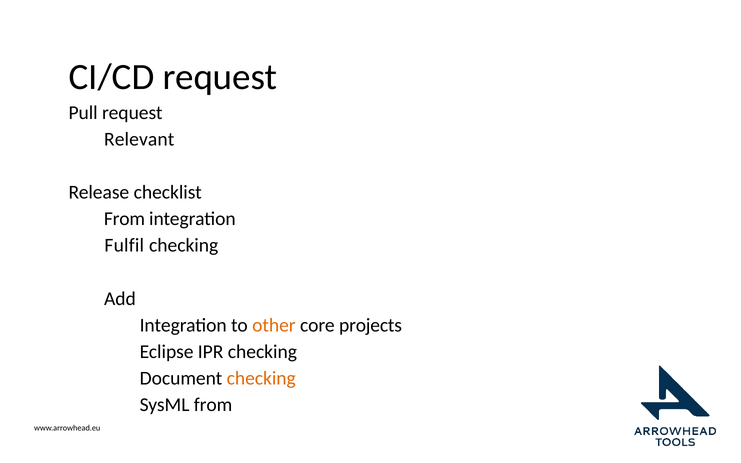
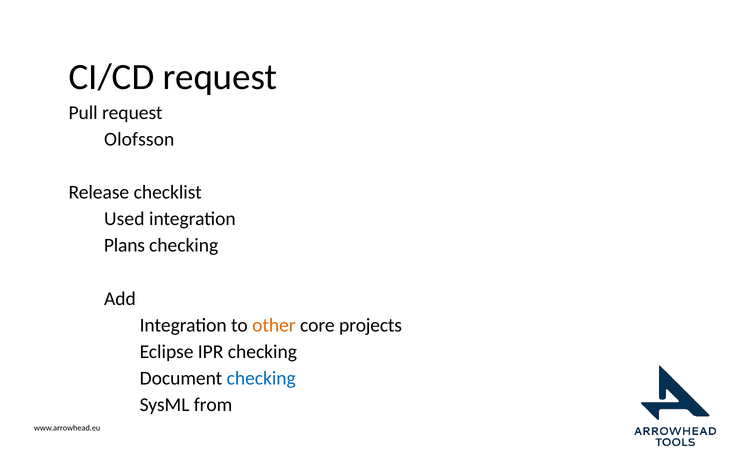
Relevant: Relevant -> Olofsson (139, 139)
From: From -> Used (124, 219)
Fulfil: Fulfil -> Plans (124, 246)
checking colour: orange -> blue (261, 378)
